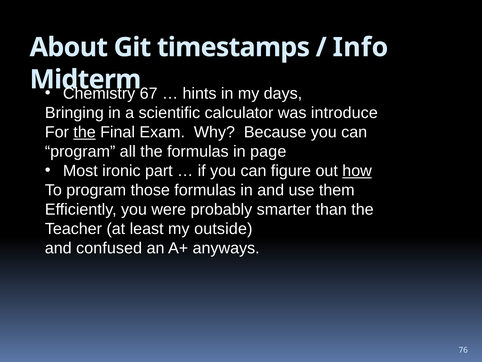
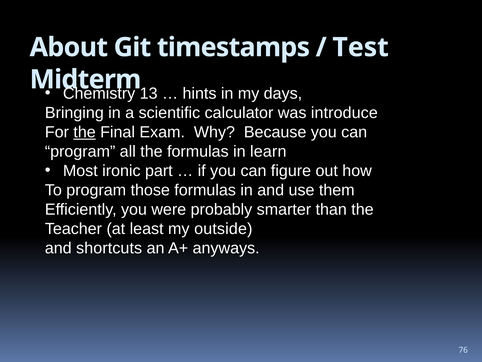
Info: Info -> Test (361, 47)
67: 67 -> 13 (149, 93)
page: page -> learn (268, 151)
how underline: present -> none (357, 171)
confused: confused -> shortcuts (109, 248)
